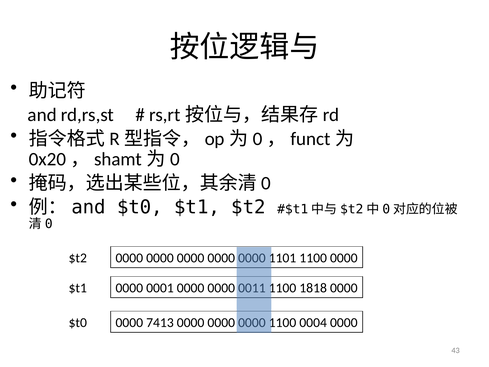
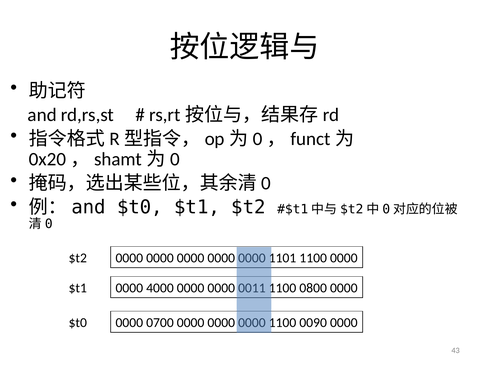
0001: 0001 -> 4000 (160, 288)
1818: 1818 -> 0800 (313, 288)
7413: 7413 -> 0700 (160, 322)
0004: 0004 -> 0090 (313, 322)
